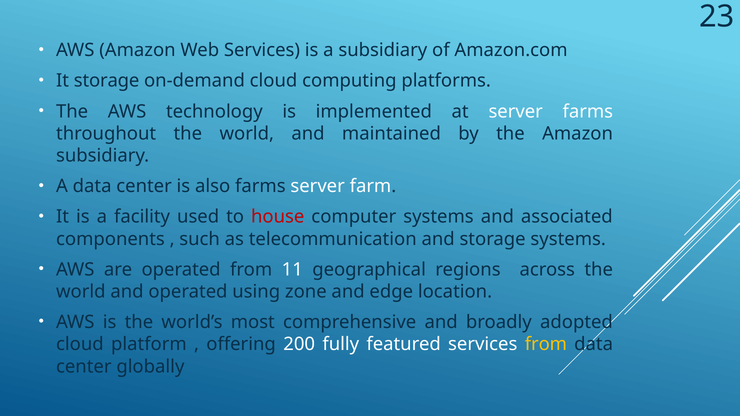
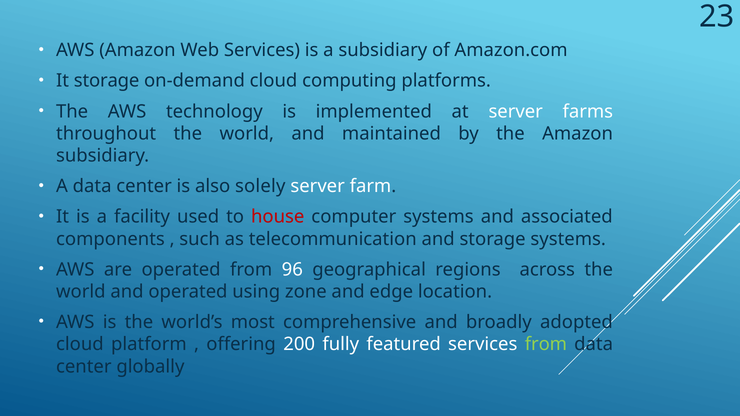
also farms: farms -> solely (260, 186)
11: 11 -> 96 (292, 270)
from colour: yellow -> light green (546, 345)
